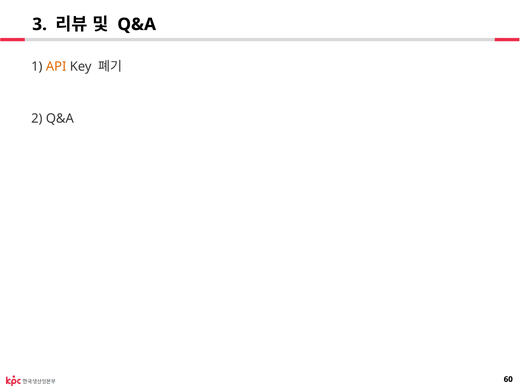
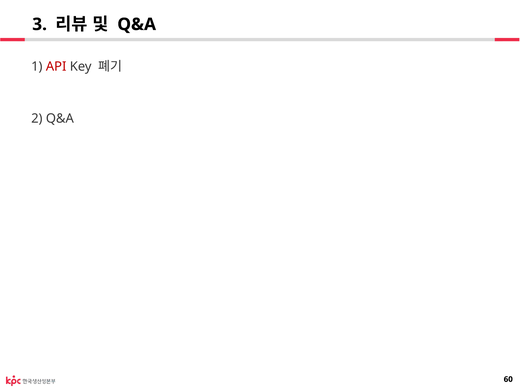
API colour: orange -> red (56, 67)
